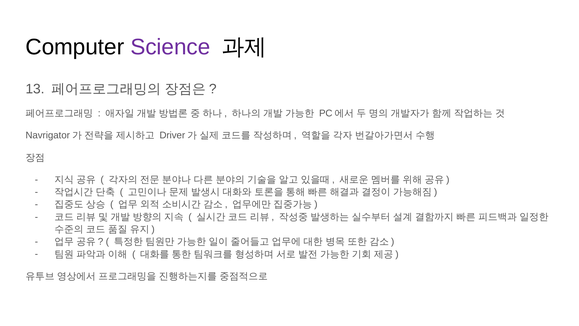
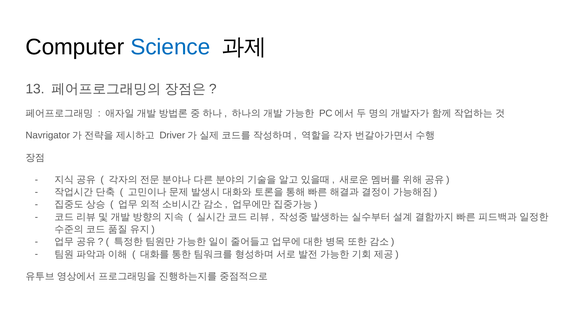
Science colour: purple -> blue (170, 47)
